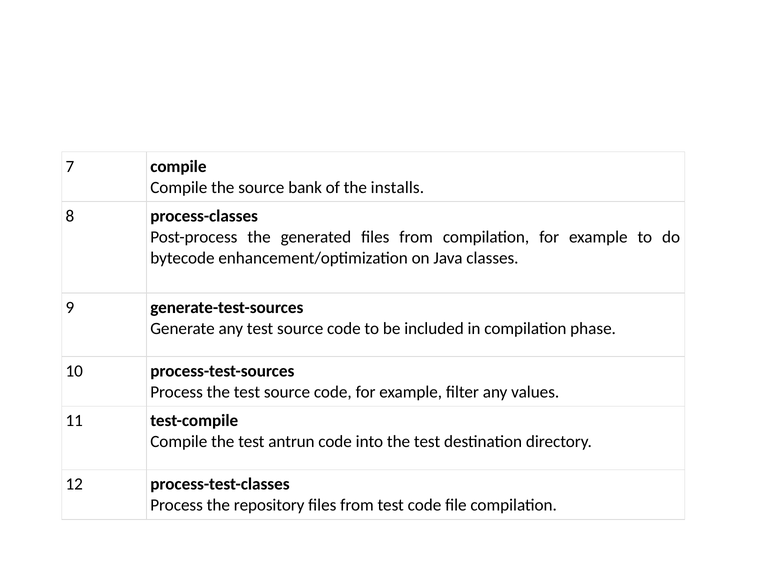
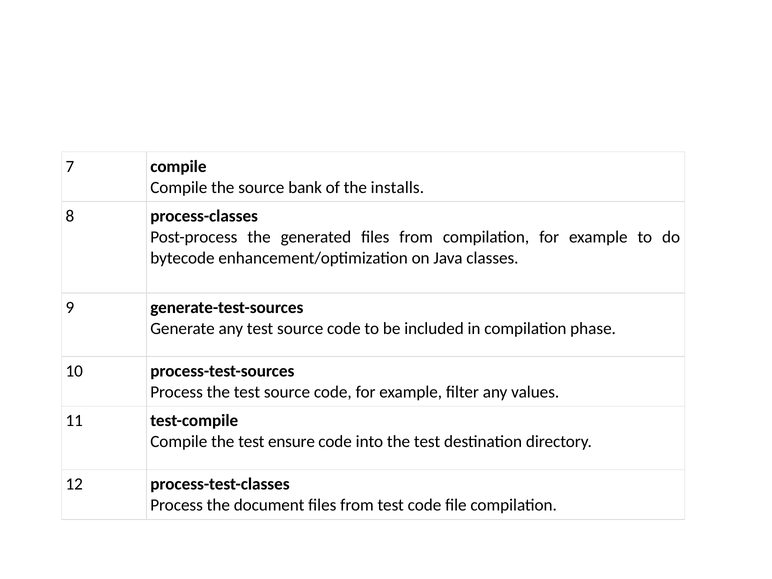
antrun: antrun -> ensure (291, 442)
repository: repository -> document (269, 505)
